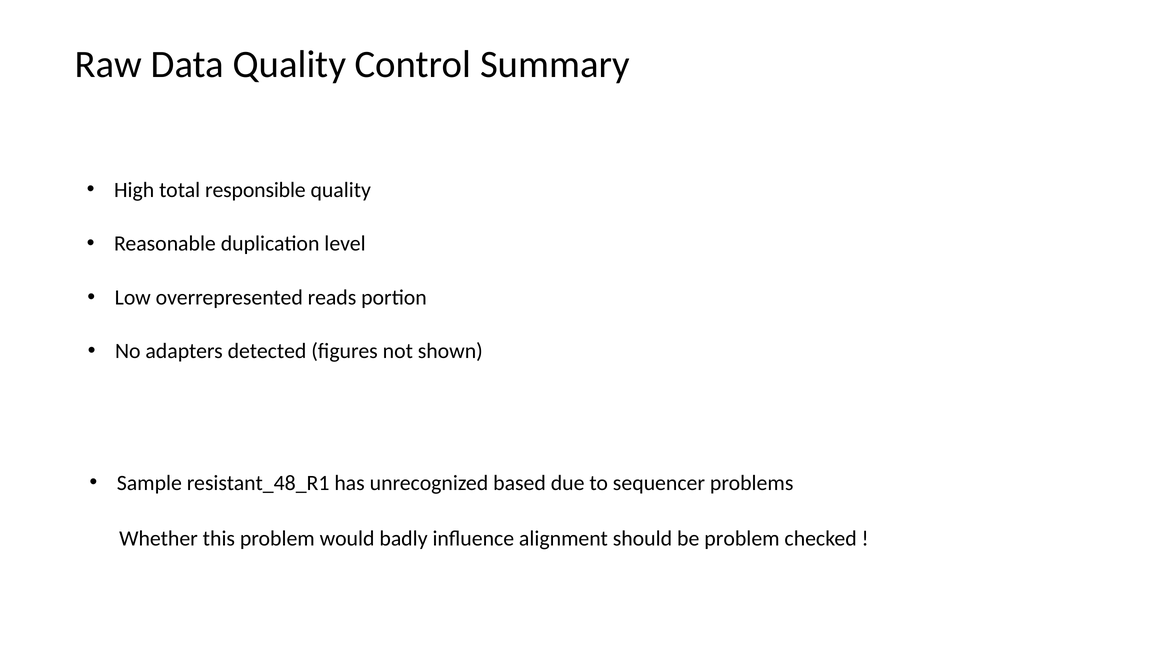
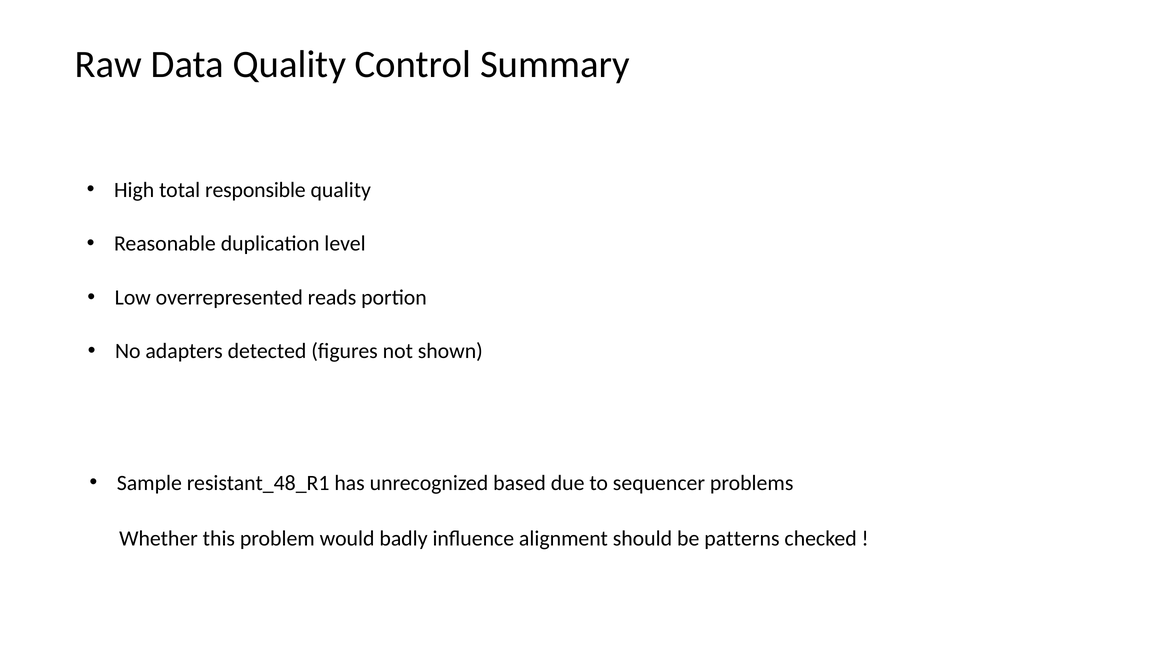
be problem: problem -> patterns (742, 539)
